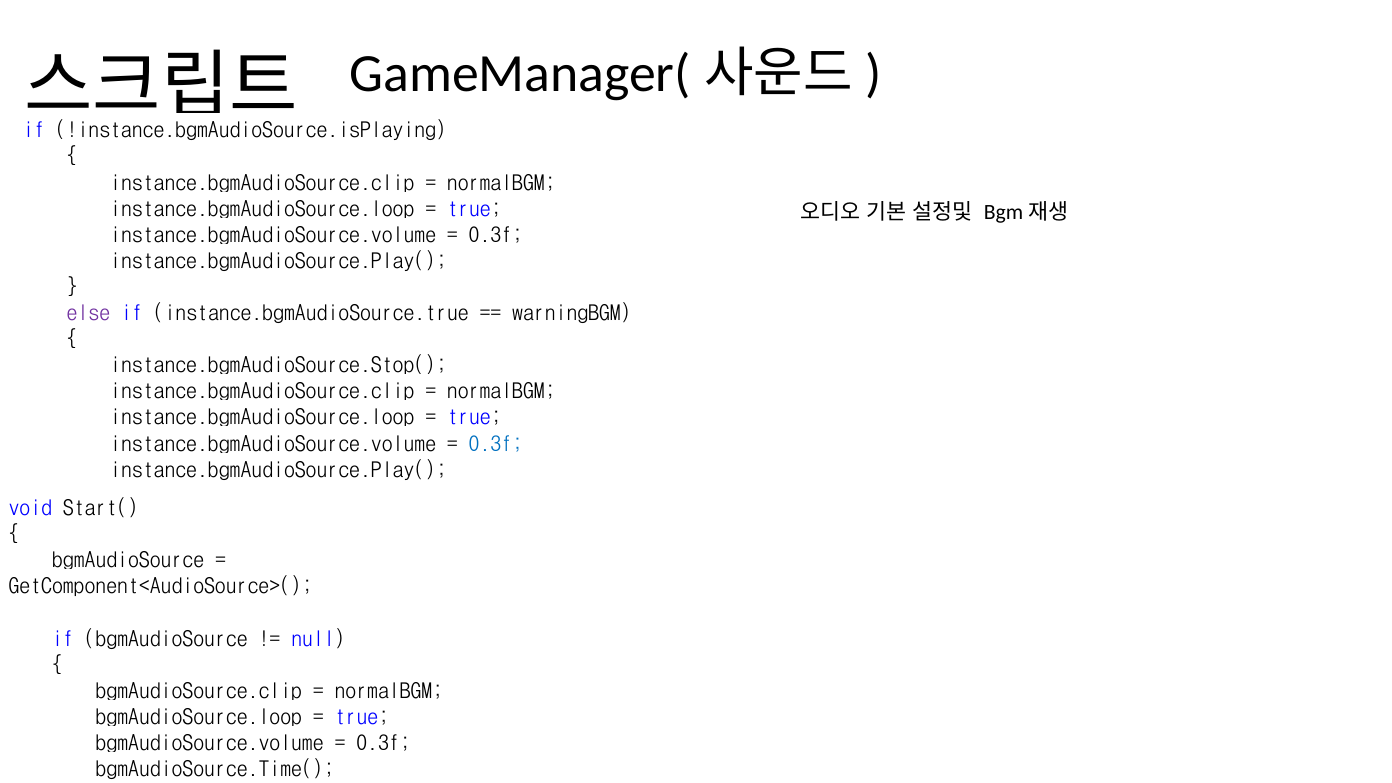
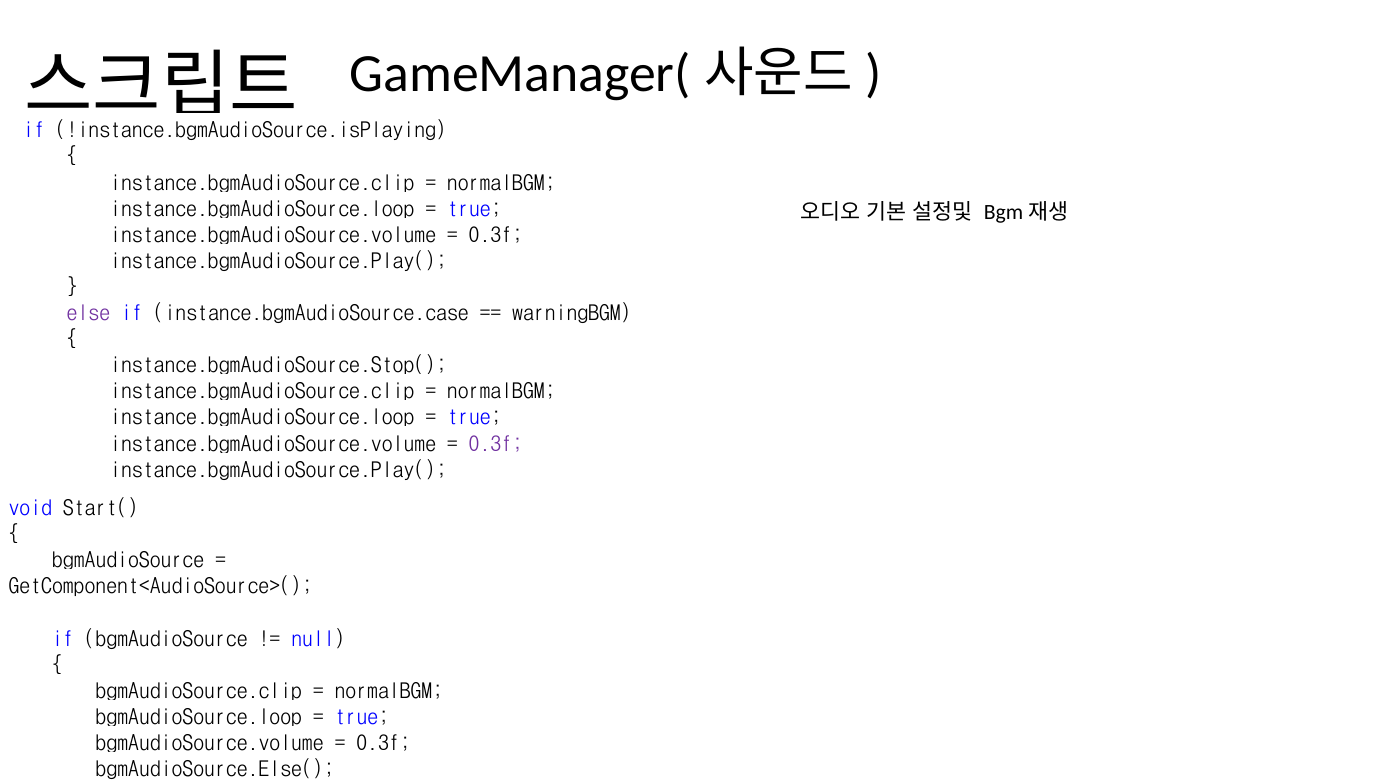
instance.bgmAudioSource.true: instance.bgmAudioSource.true -> instance.bgmAudioSource.case (311, 313)
0.3f colour: blue -> purple (496, 444)
bgmAudioSource.Time(: bgmAudioSource.Time( -> bgmAudioSource.Else( (215, 769)
